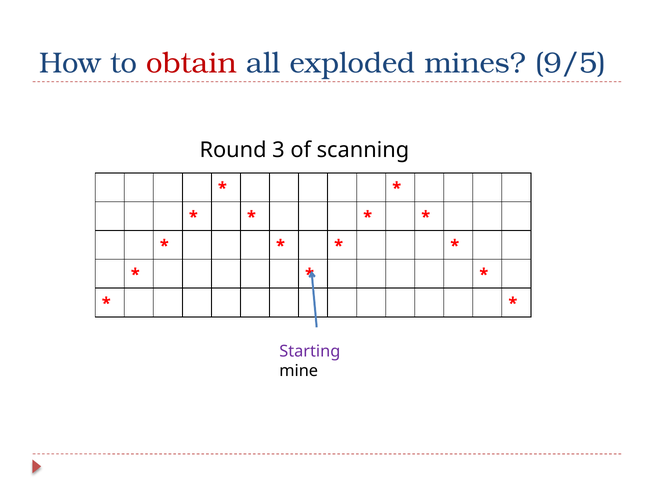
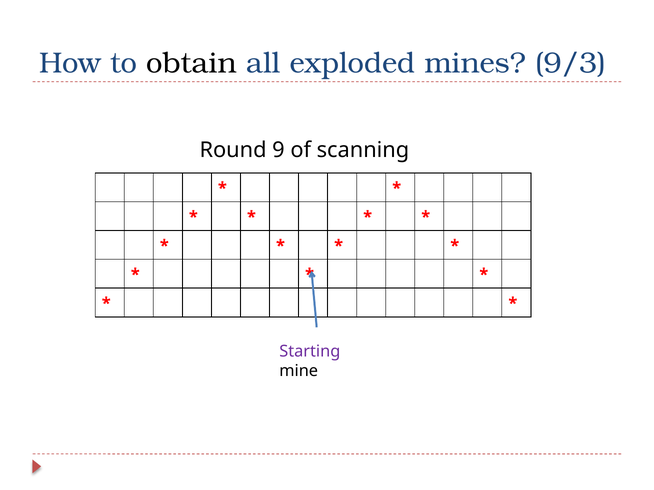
obtain colour: red -> black (192, 63)
9/5: 9/5 -> 9/3 (571, 63)
3: 3 -> 9 (278, 150)
